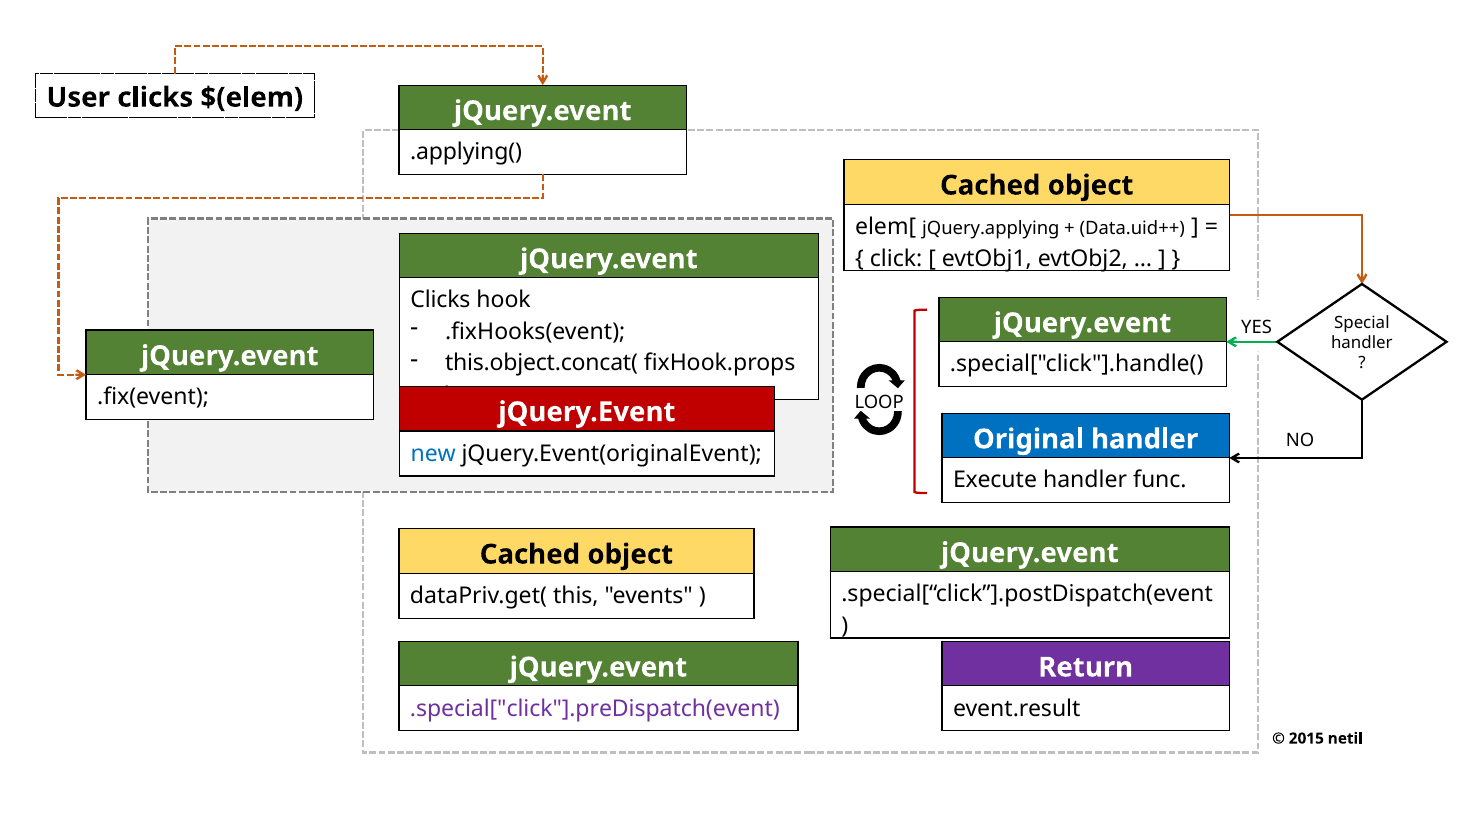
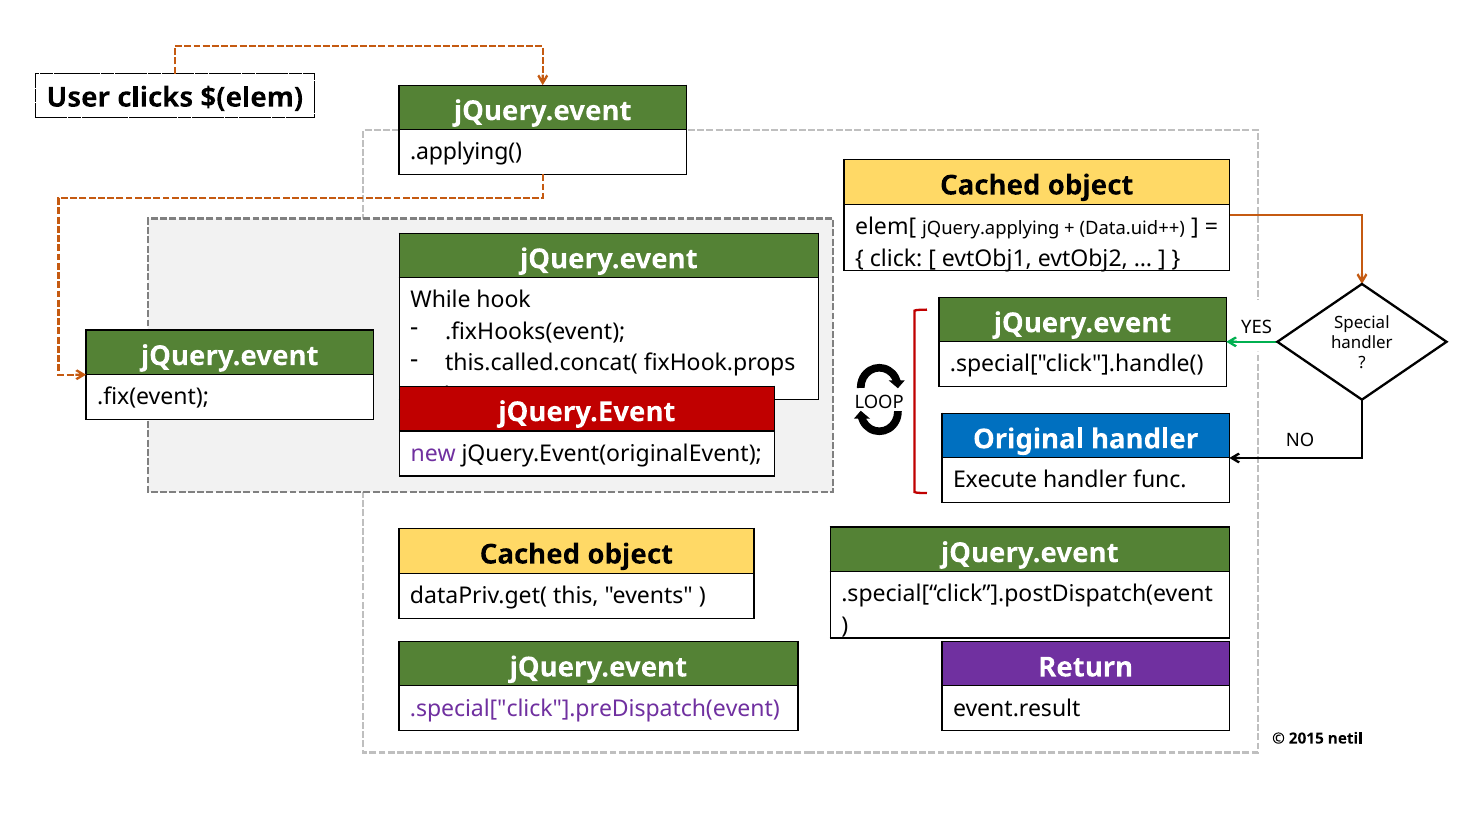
Clicks: Clicks -> While (440, 300)
this.object.concat(: this.object.concat( -> this.called.concat( (541, 363)
new colour: blue -> purple (433, 454)
